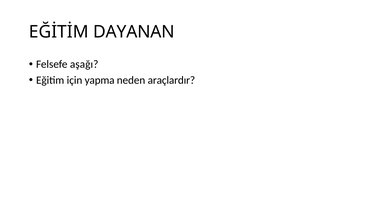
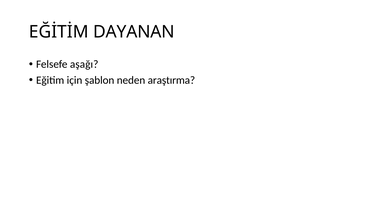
yapma: yapma -> şablon (100, 80)
araçlardır: araçlardır -> araştırma (171, 80)
